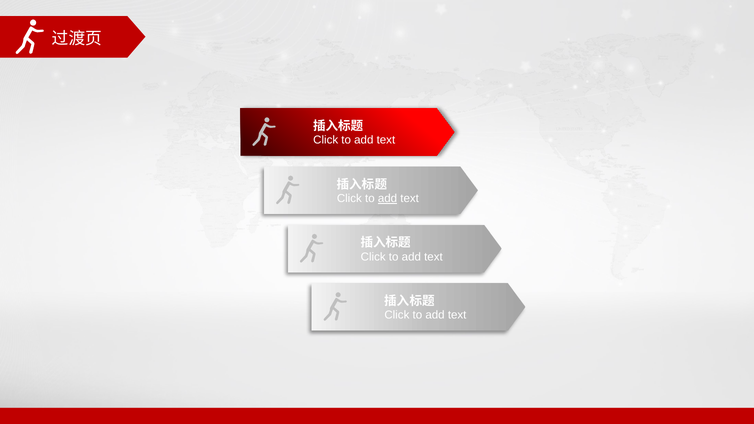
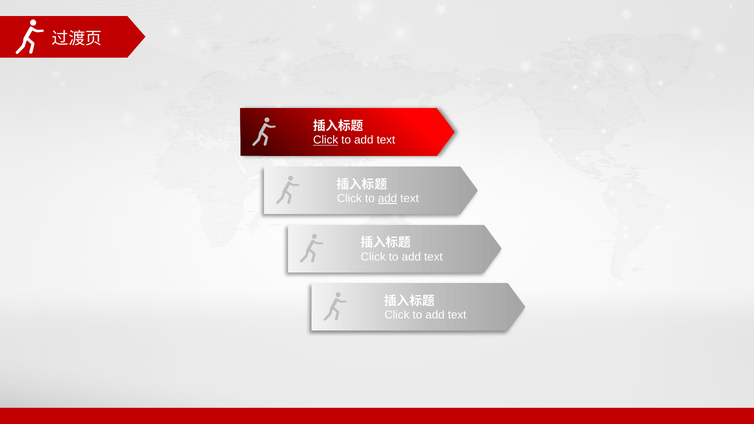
Click underline: none -> present (326, 140)
